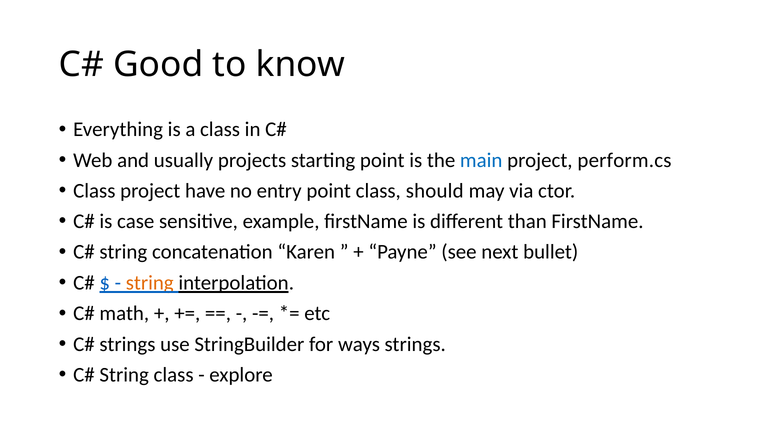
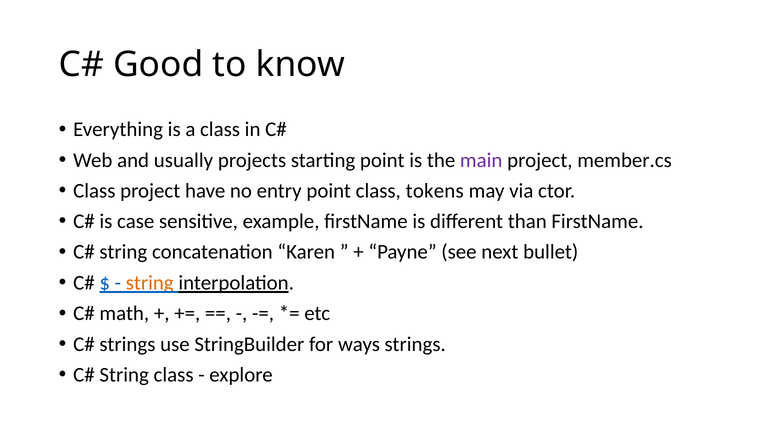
main colour: blue -> purple (481, 160)
perform.cs: perform.cs -> member.cs (625, 160)
should: should -> tokens (435, 191)
